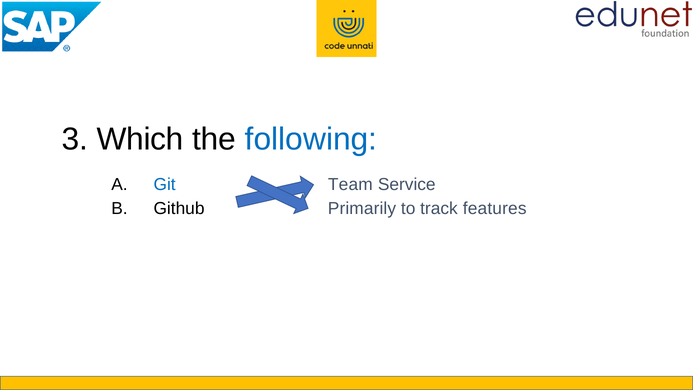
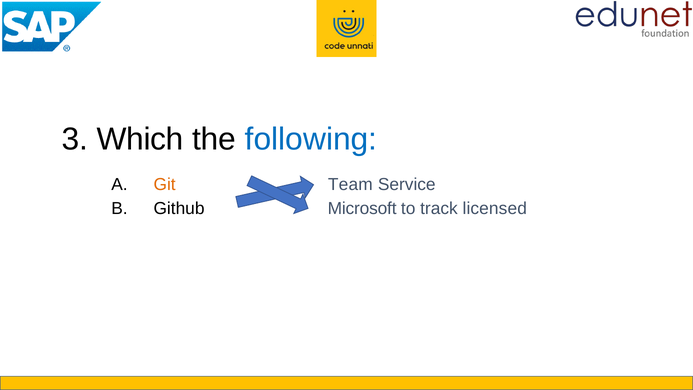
Git colour: blue -> orange (165, 184)
Primarily: Primarily -> Microsoft (362, 208)
features: features -> licensed (495, 208)
